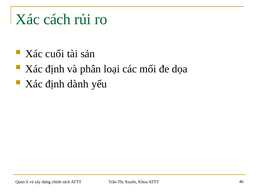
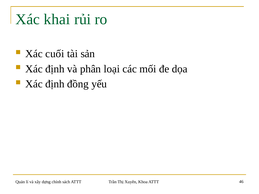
cách: cách -> khai (57, 19)
dành: dành -> đồng (78, 84)
